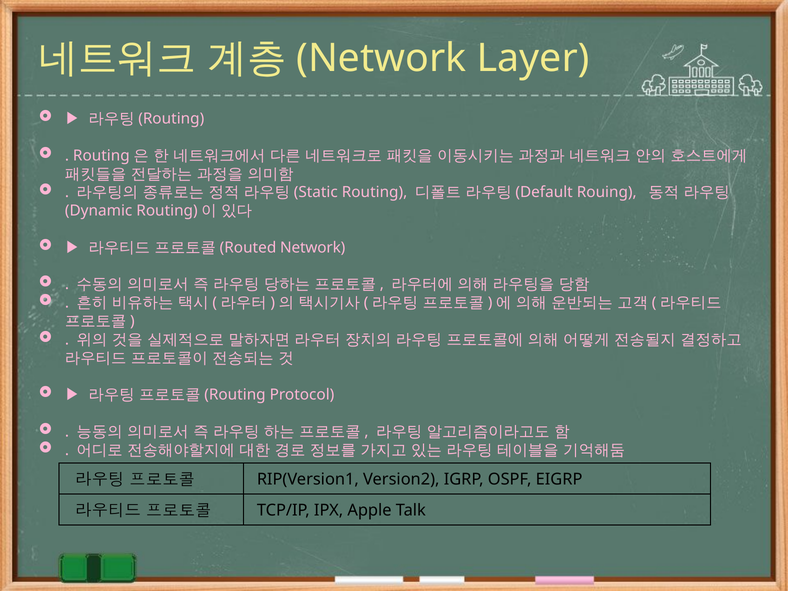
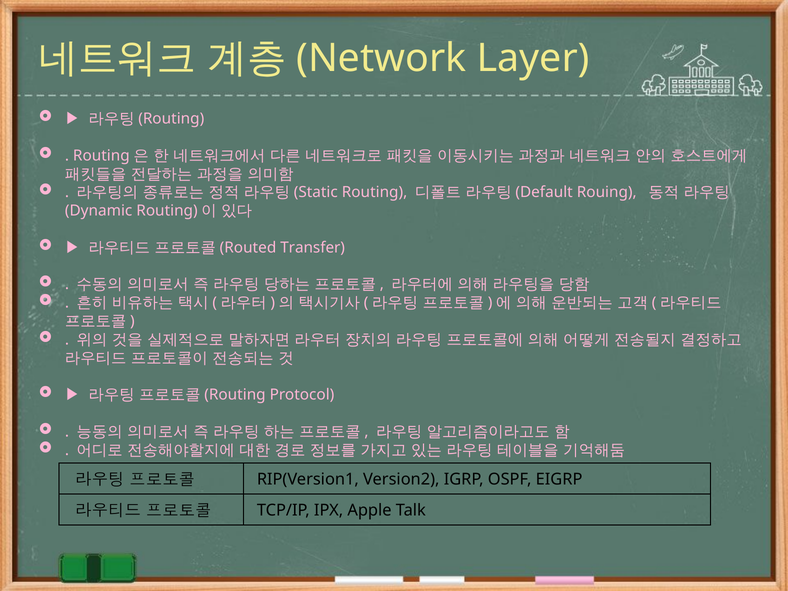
Network: Network -> Transfer (313, 248)
